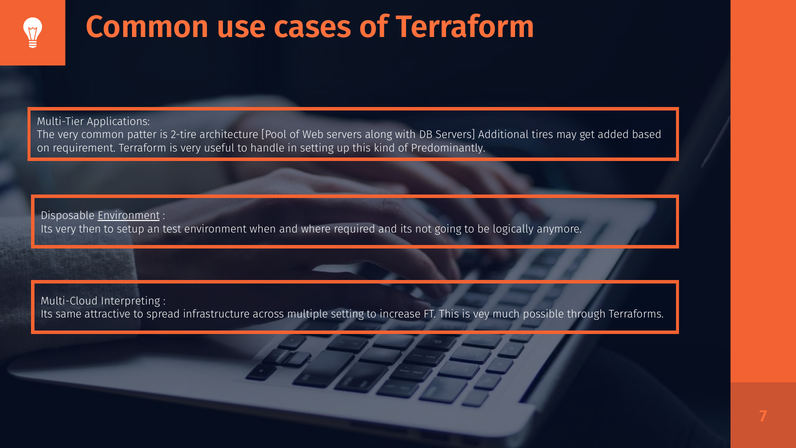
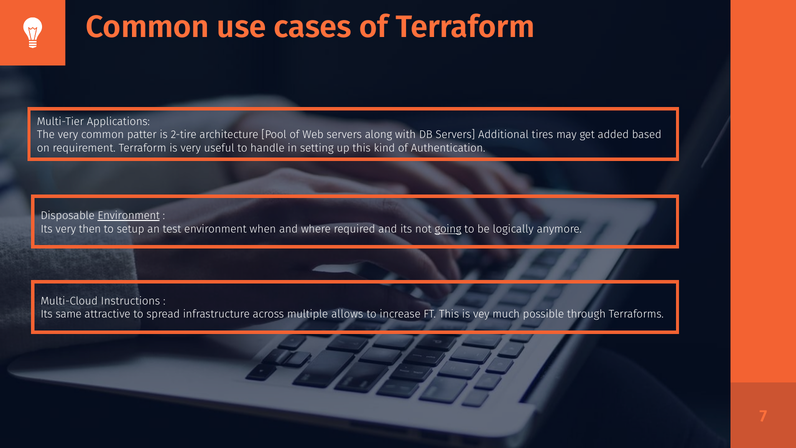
Predominantly: Predominantly -> Authentication (448, 148)
going underline: none -> present (448, 229)
Interpreting: Interpreting -> Instructions (130, 301)
multiple setting: setting -> allows (347, 314)
